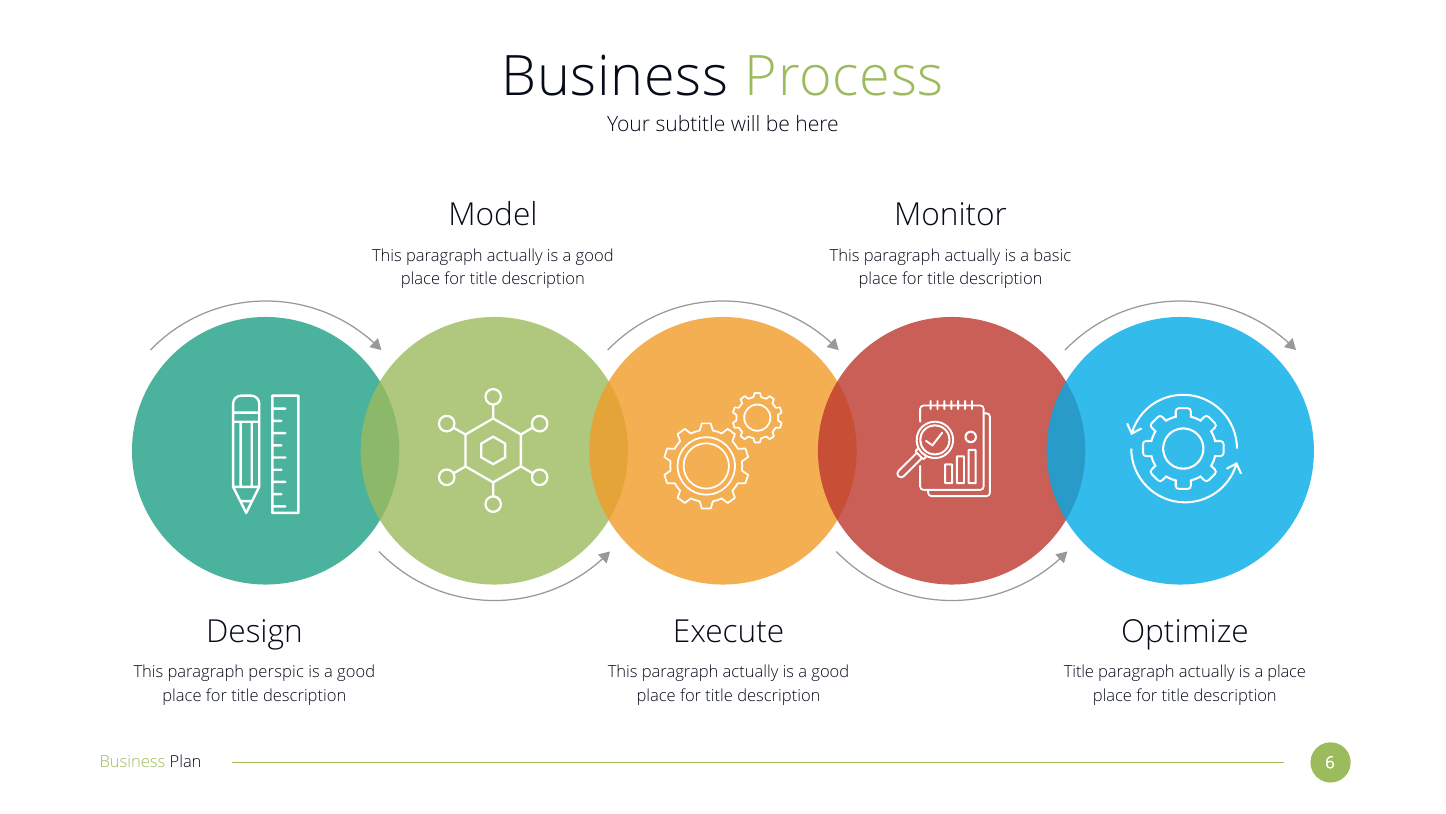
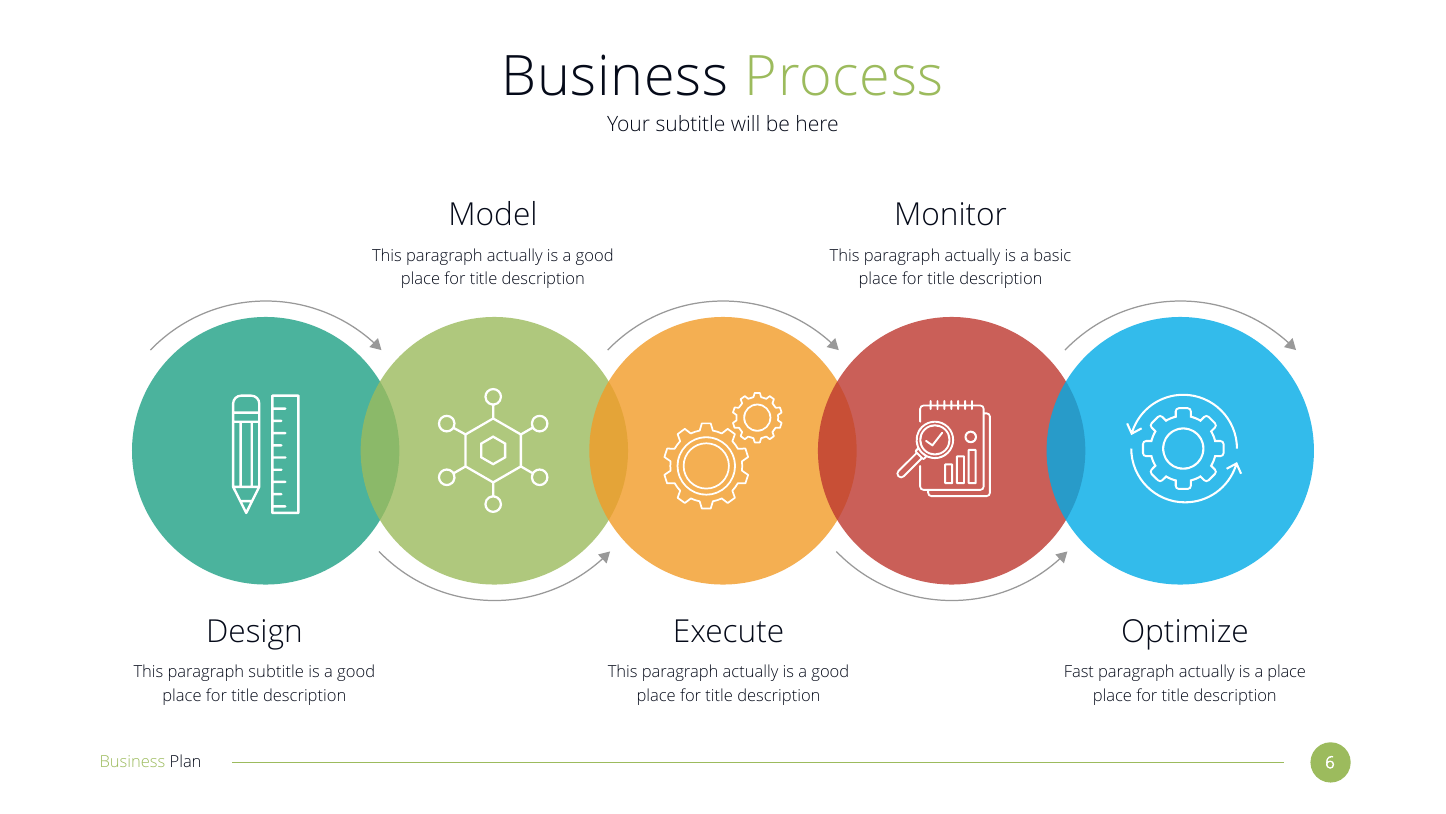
paragraph perspic: perspic -> subtitle (276, 671)
Title: Title -> Fast (1079, 671)
